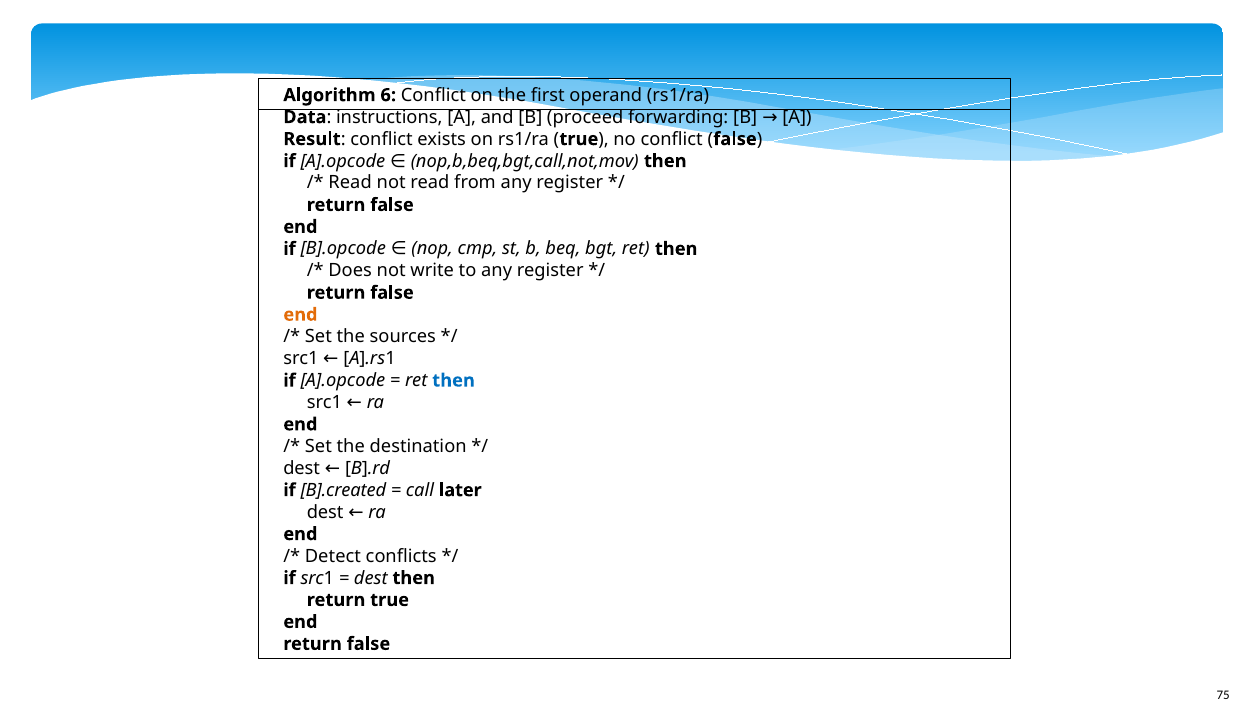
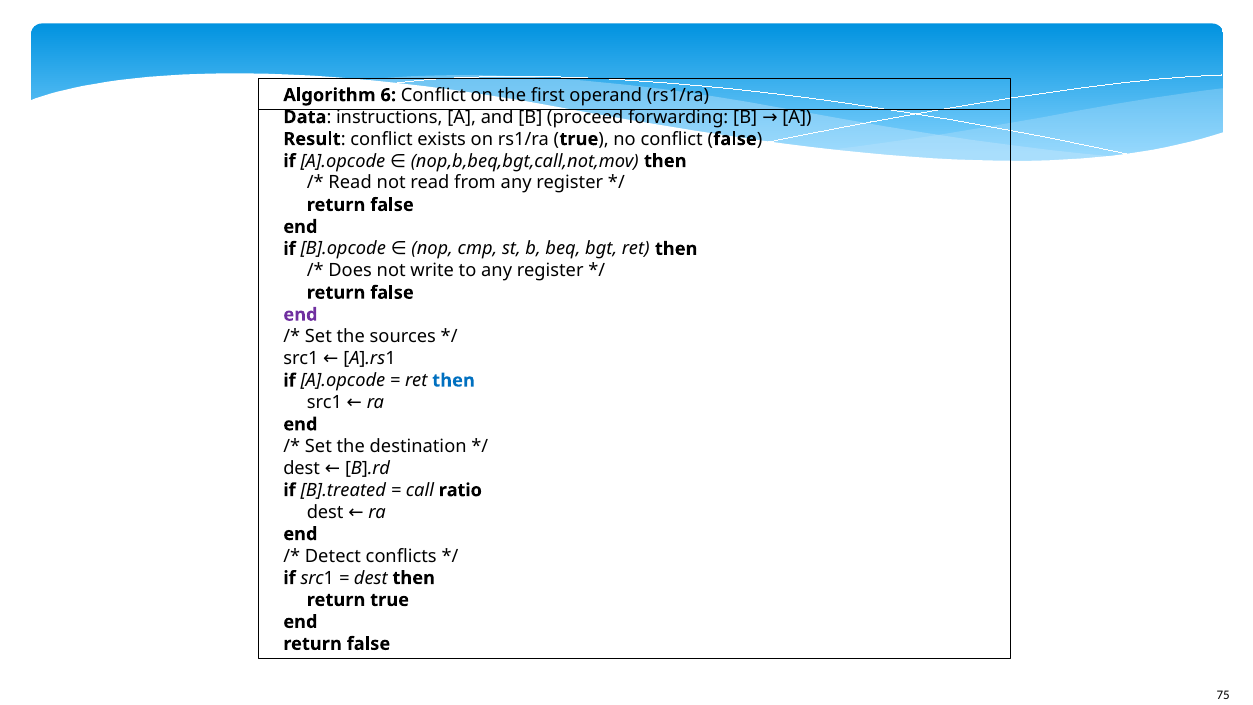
end colour: orange -> purple (300, 315)
B].created: B].created -> B].treated (343, 490)
later: later -> ratio (460, 490)
